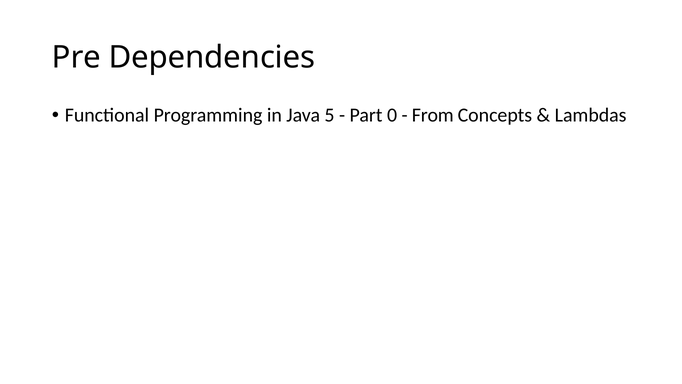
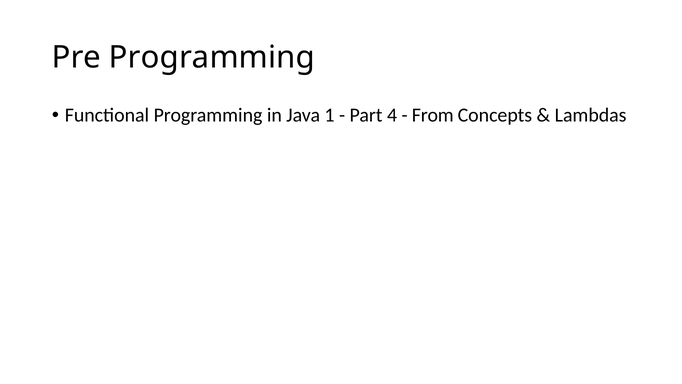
Pre Dependencies: Dependencies -> Programming (212, 57)
5: 5 -> 1 (330, 115)
0: 0 -> 4 (392, 115)
